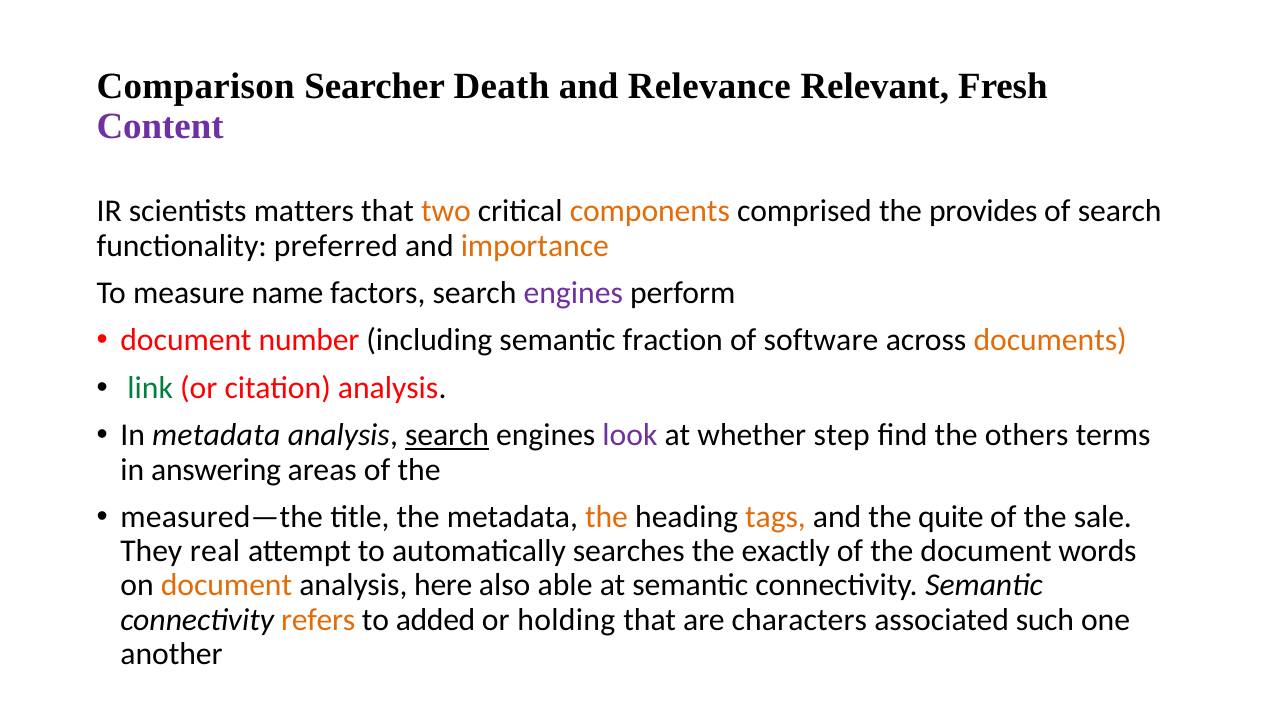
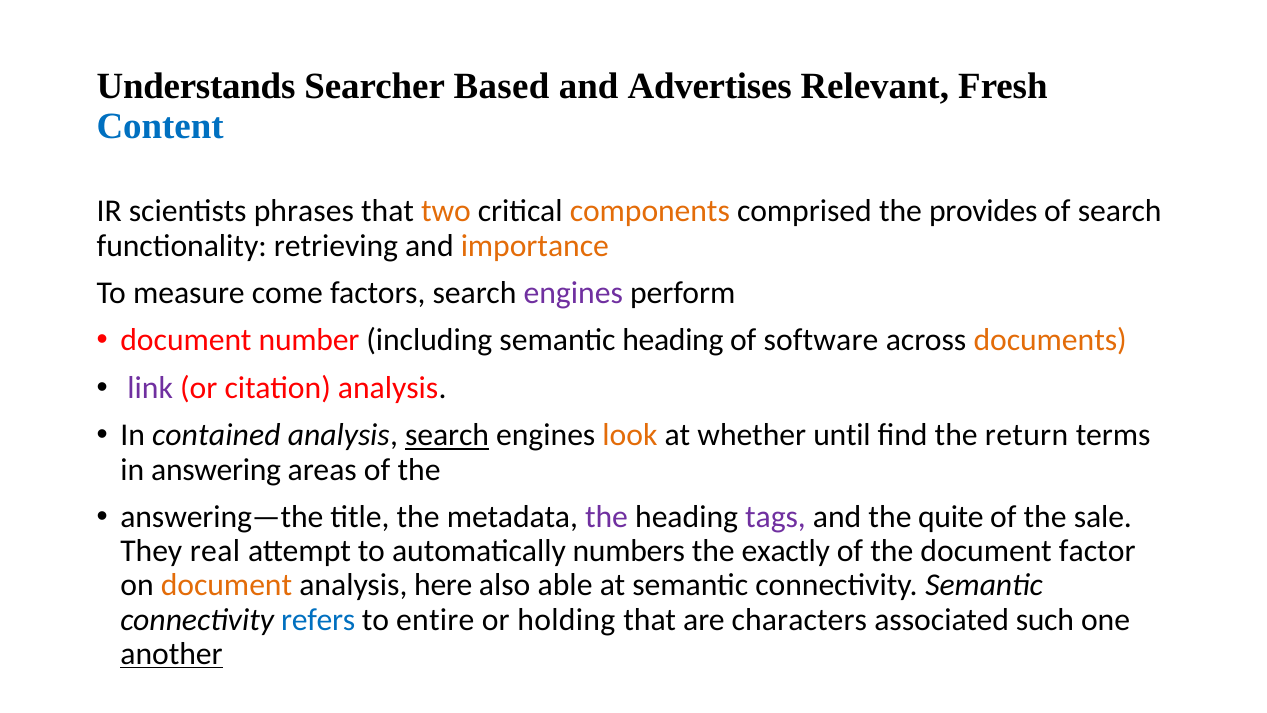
Comparison: Comparison -> Understands (196, 87)
Death: Death -> Based (501, 87)
Relevance: Relevance -> Advertises (710, 87)
Content colour: purple -> blue (160, 126)
matters: matters -> phrases (304, 211)
preferred: preferred -> retrieving (336, 246)
name: name -> come (287, 293)
semantic fraction: fraction -> heading (673, 340)
link colour: green -> purple (150, 388)
In metadata: metadata -> contained (216, 435)
look colour: purple -> orange (630, 435)
step: step -> until (842, 435)
others: others -> return (1027, 435)
measured—the: measured—the -> answering—the (222, 517)
the colour: orange -> purple (606, 517)
tags colour: orange -> purple (776, 517)
searches: searches -> numbers (629, 551)
words: words -> factor (1097, 551)
refers colour: orange -> blue (318, 619)
added: added -> entire (435, 619)
another underline: none -> present (172, 654)
